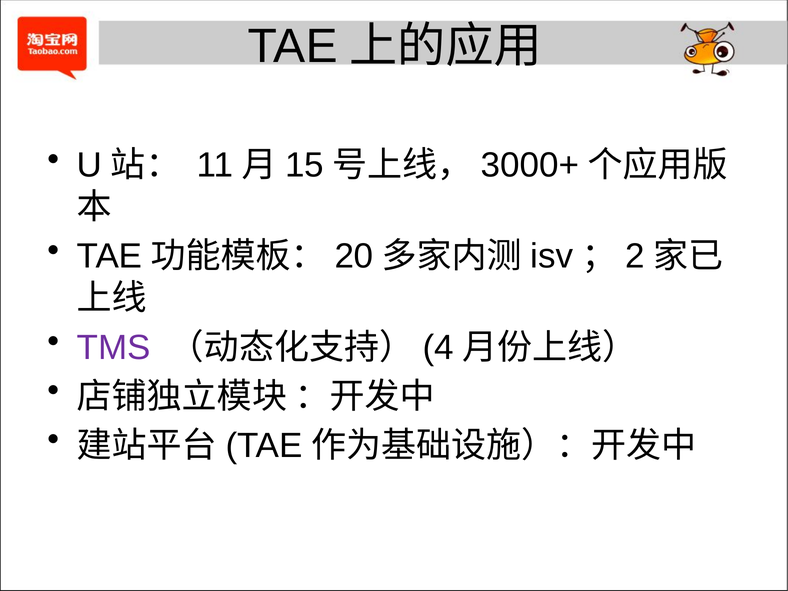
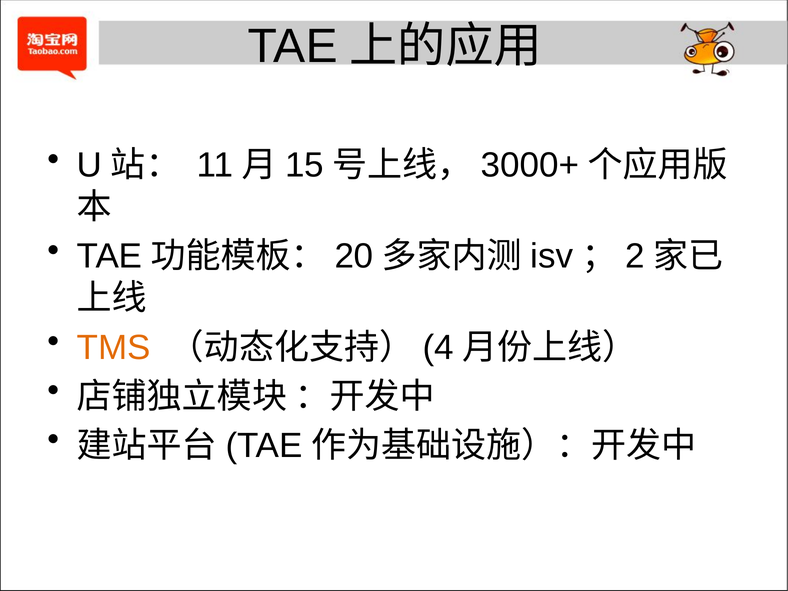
TMS colour: purple -> orange (114, 347)
